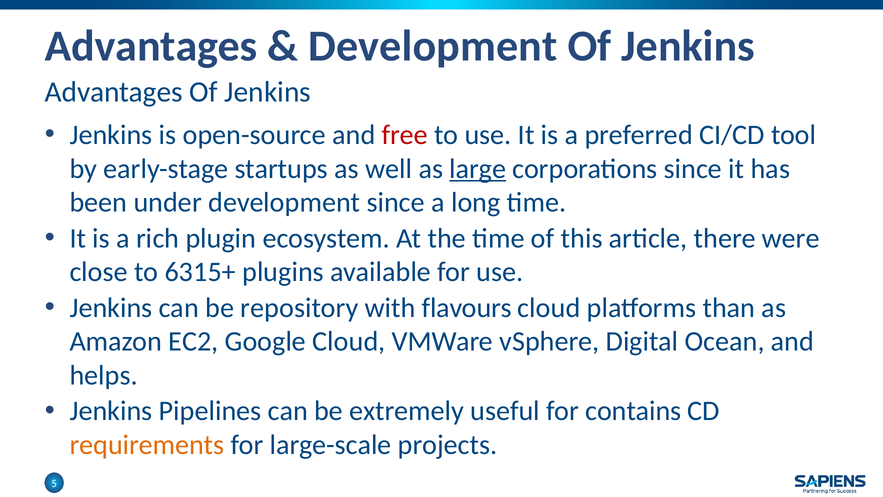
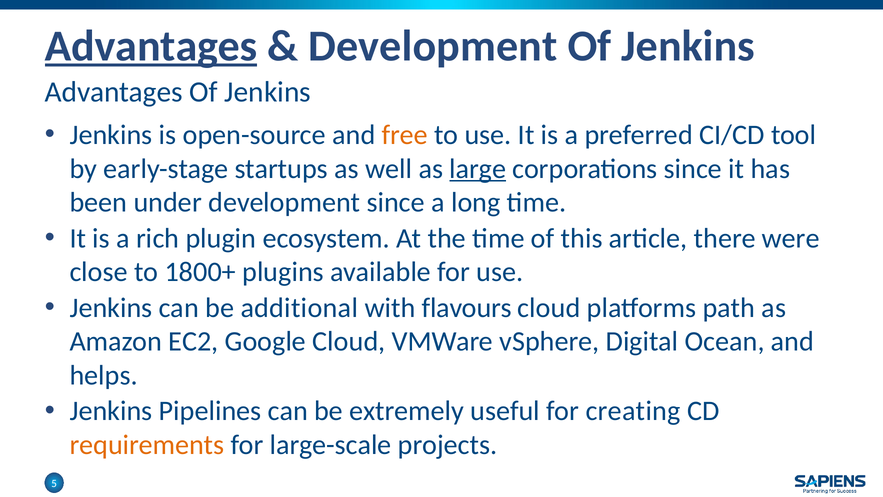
Advantages underline: none -> present (151, 46)
free colour: red -> orange (405, 135)
6315+: 6315+ -> 1800+ (200, 272)
repository: repository -> additional (299, 308)
than: than -> path (729, 308)
contains: contains -> creating (633, 411)
